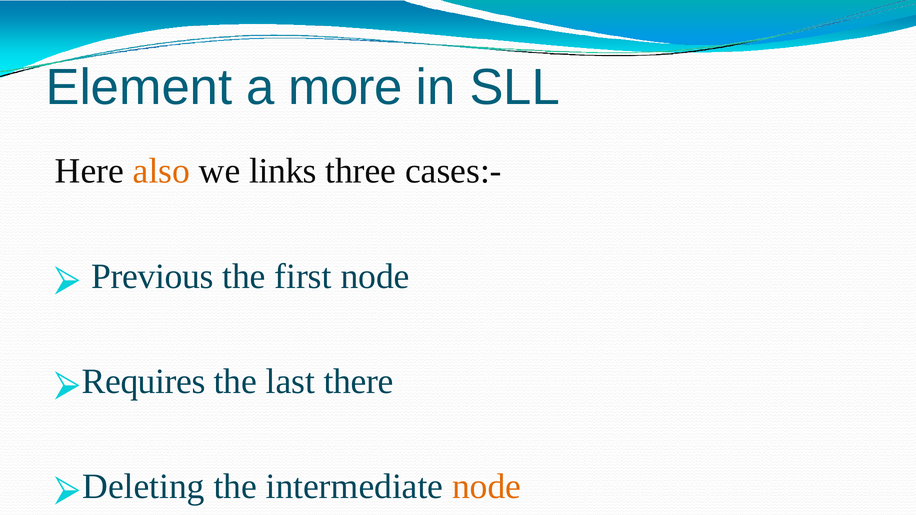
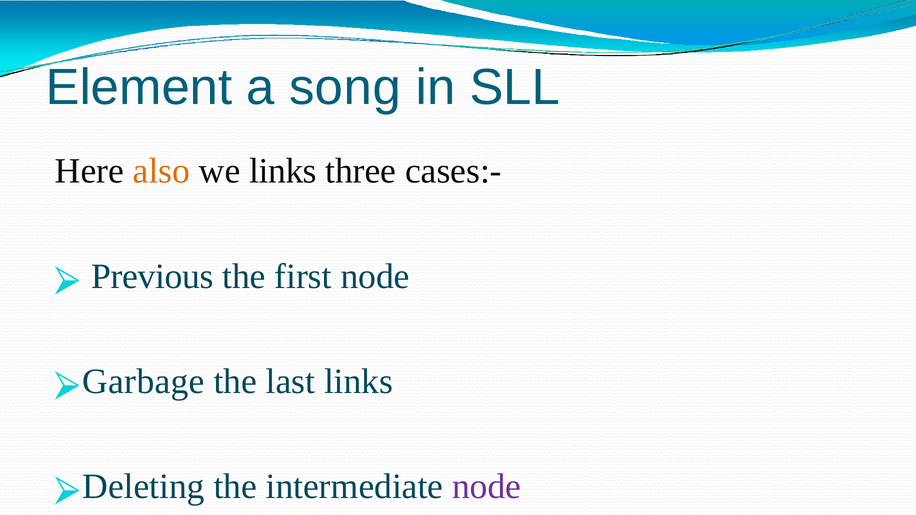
more: more -> song (345, 87)
Requires: Requires -> Garbage (143, 382)
last there: there -> links (359, 382)
node colour: orange -> purple (487, 487)
